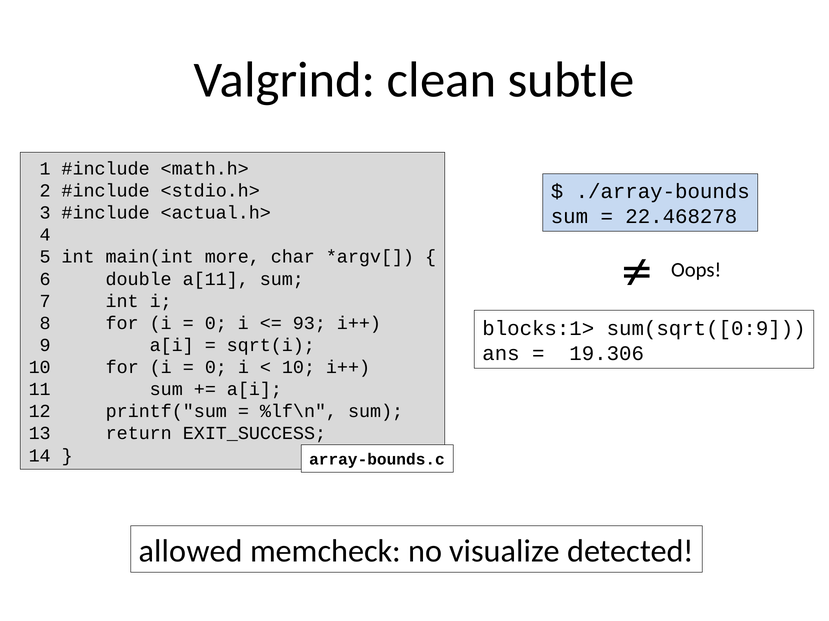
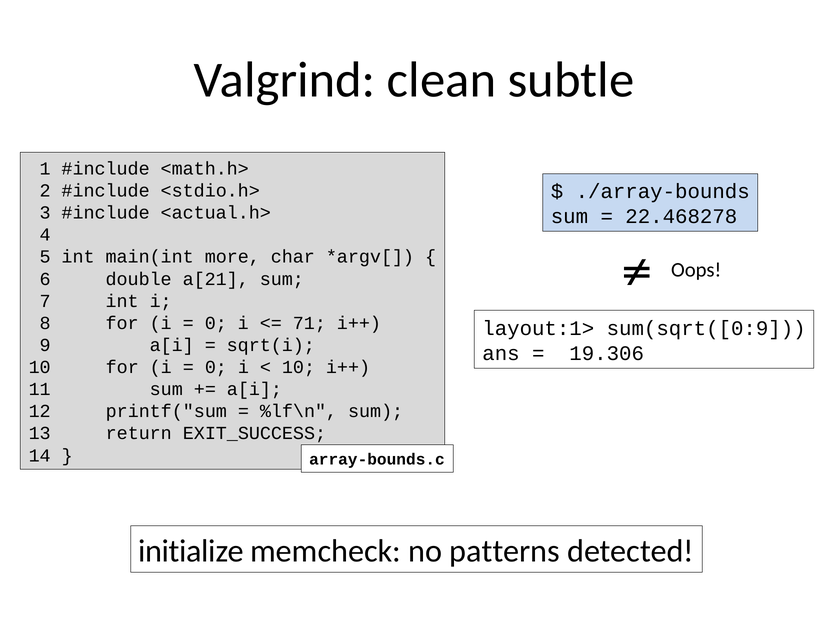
a[11: a[11 -> a[21 (216, 279)
93: 93 -> 71 (309, 323)
blocks:1>: blocks:1> -> layout:1> (538, 329)
allowed: allowed -> initialize (191, 552)
visualize: visualize -> patterns (505, 552)
